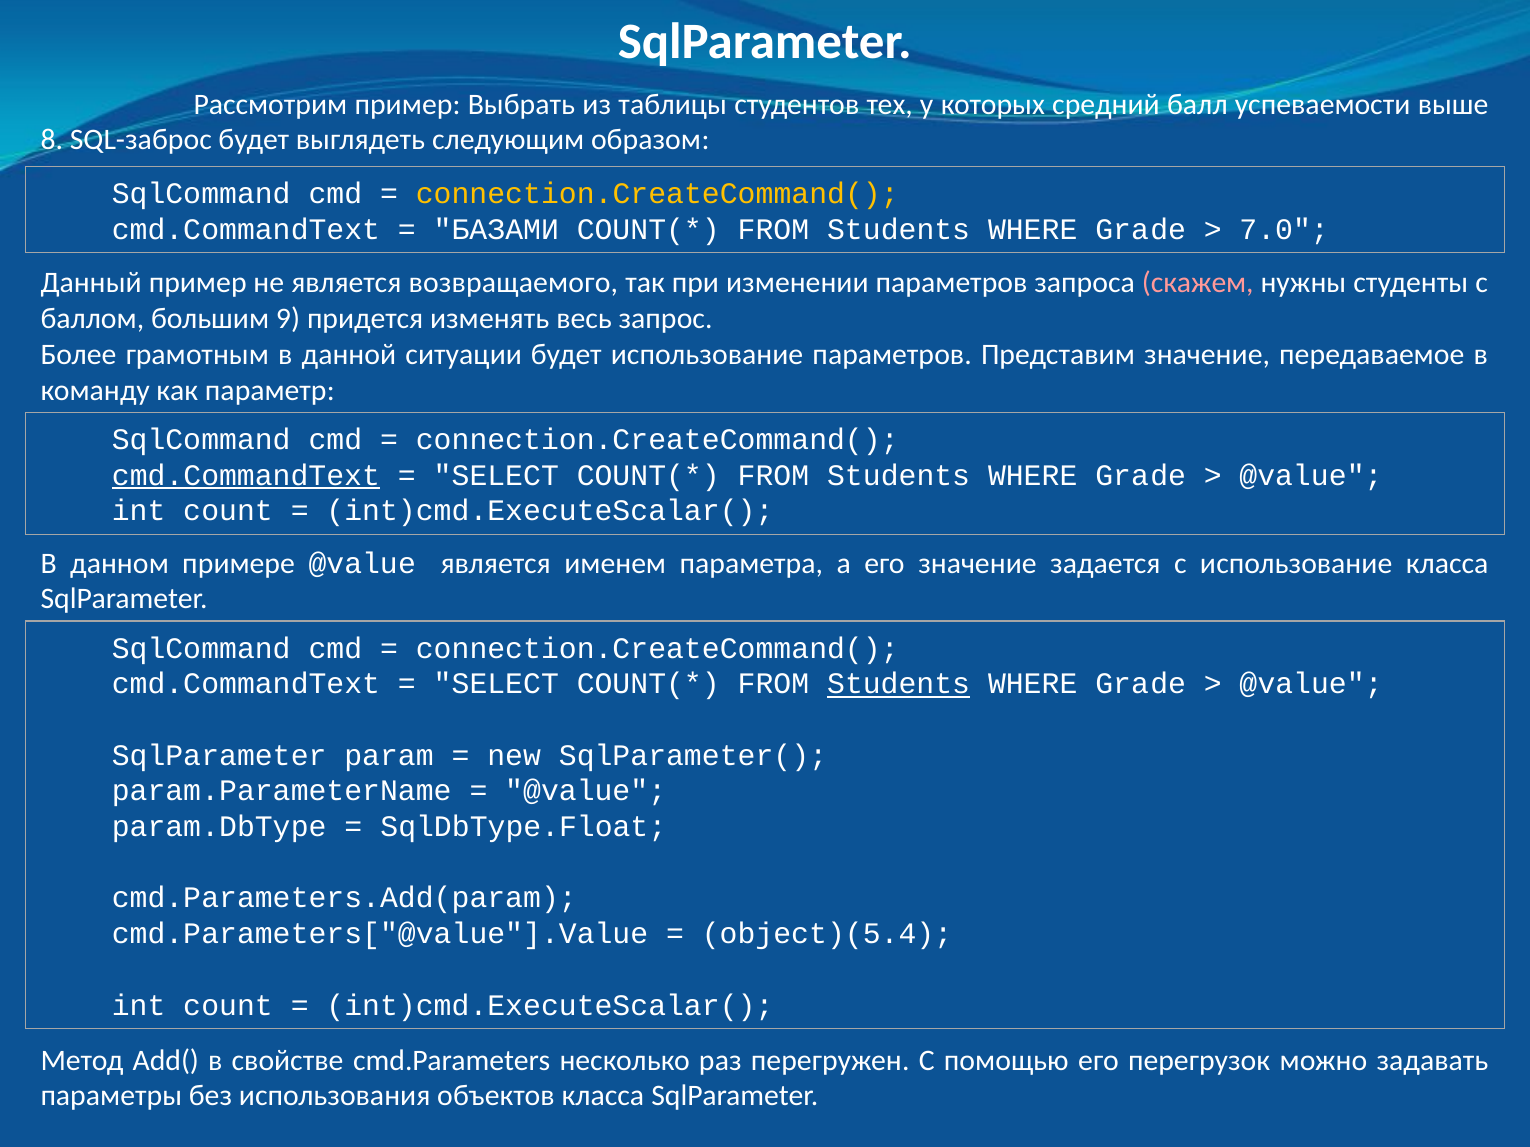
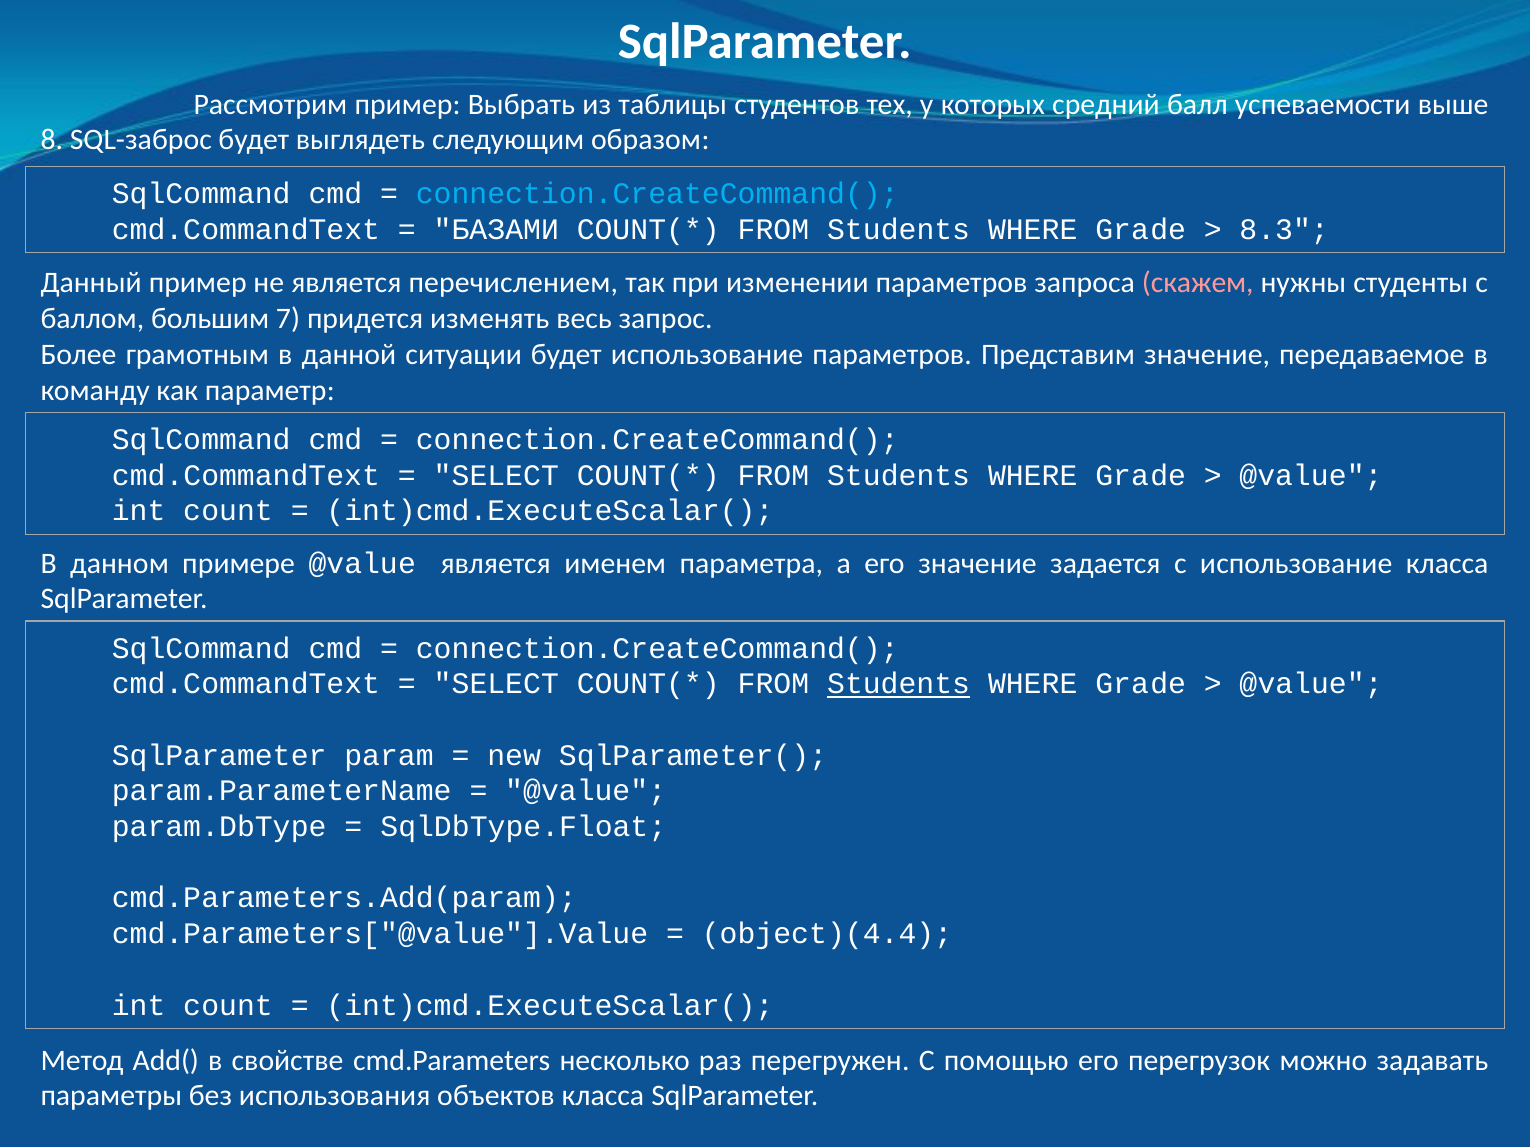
connection.CreateCommand( colour: yellow -> light blue (657, 194)
7.0: 7.0 -> 8.3 (1284, 229)
возвращаемого: возвращаемого -> перечислением (513, 283)
9: 9 -> 7 (288, 319)
cmd.CommandText underline: present -> none (246, 476)
object)(5.4: object)(5.4 -> object)(4.4 (827, 934)
